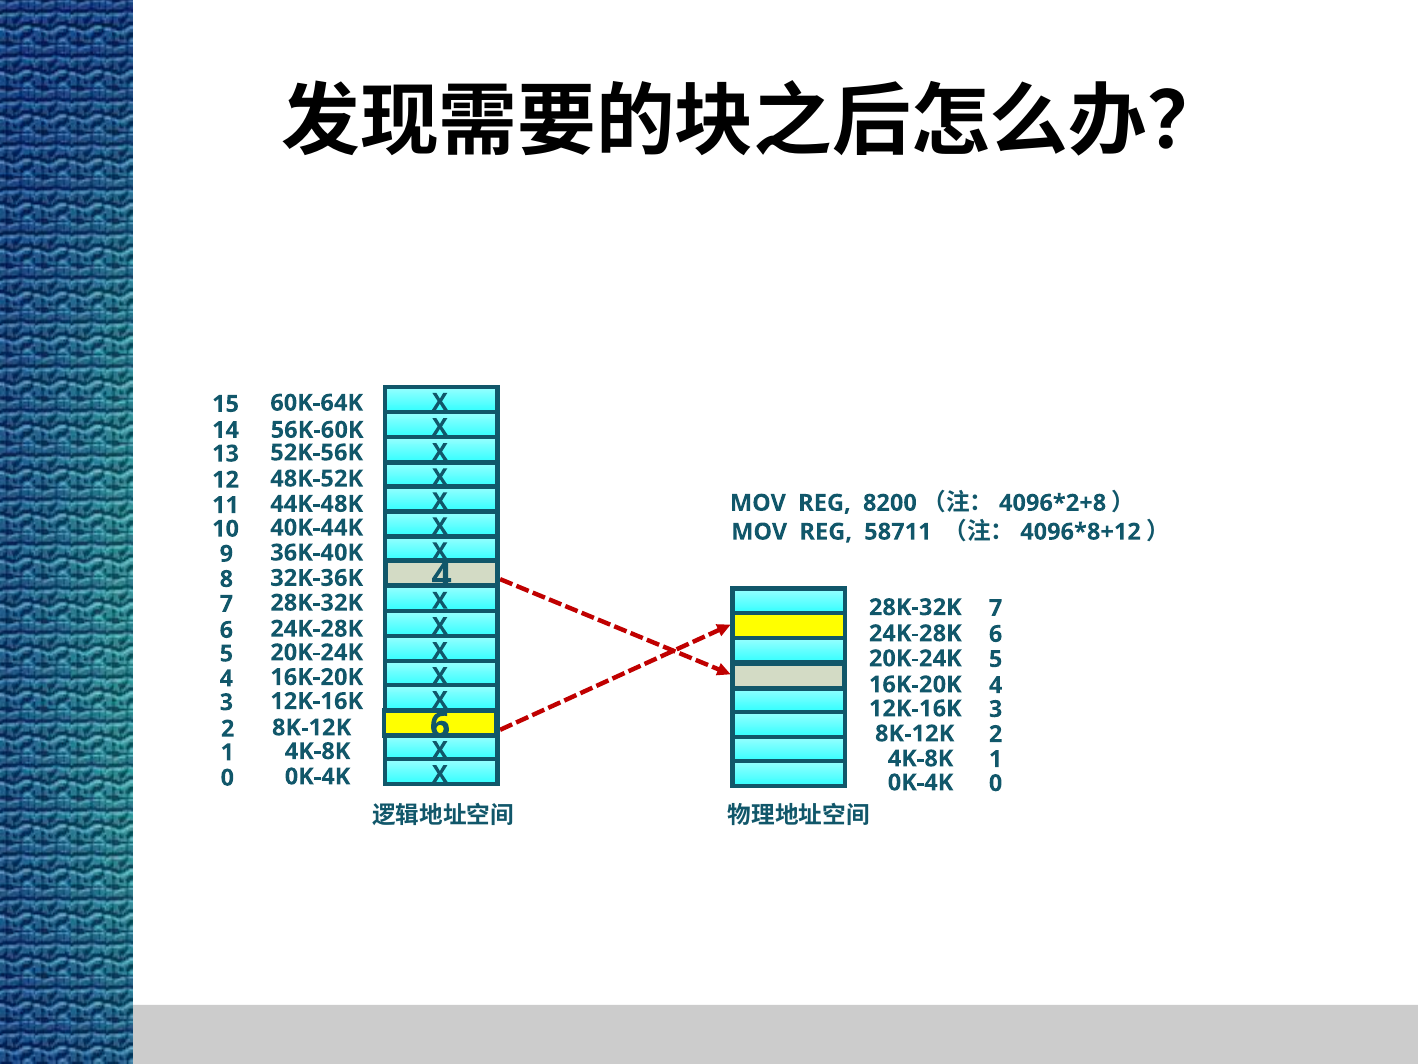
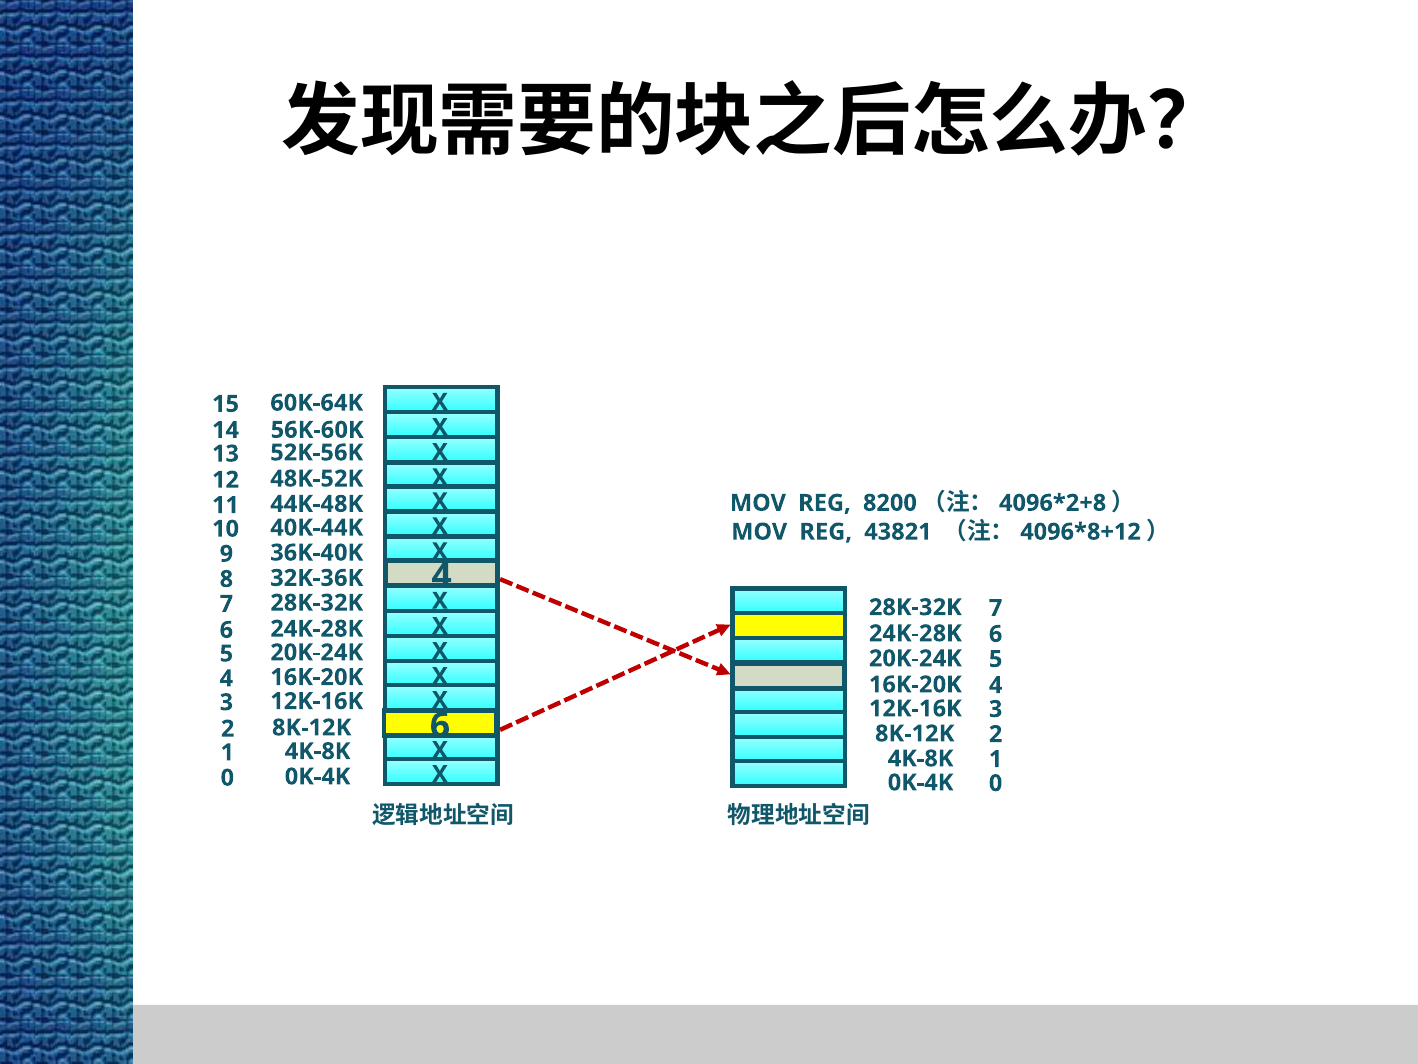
58711: 58711 -> 43821 (898, 532)
